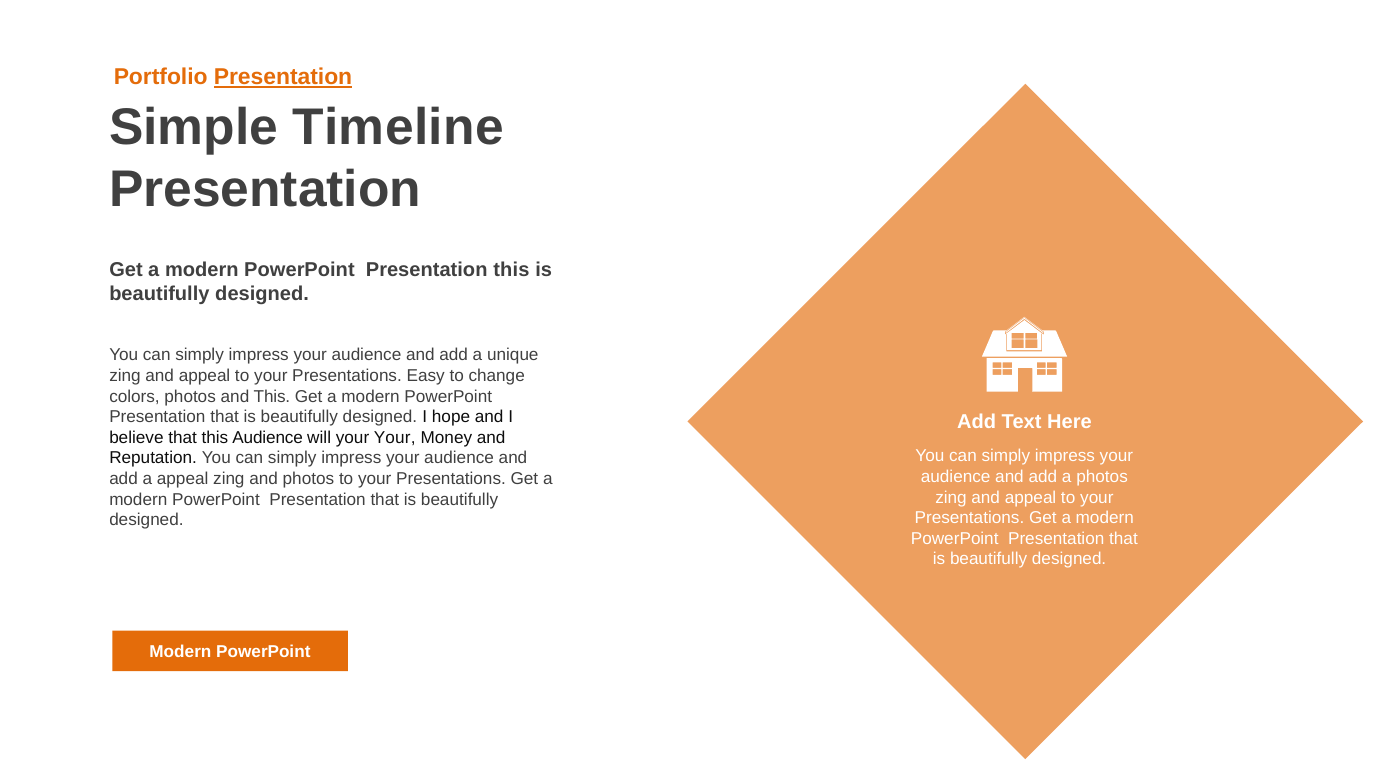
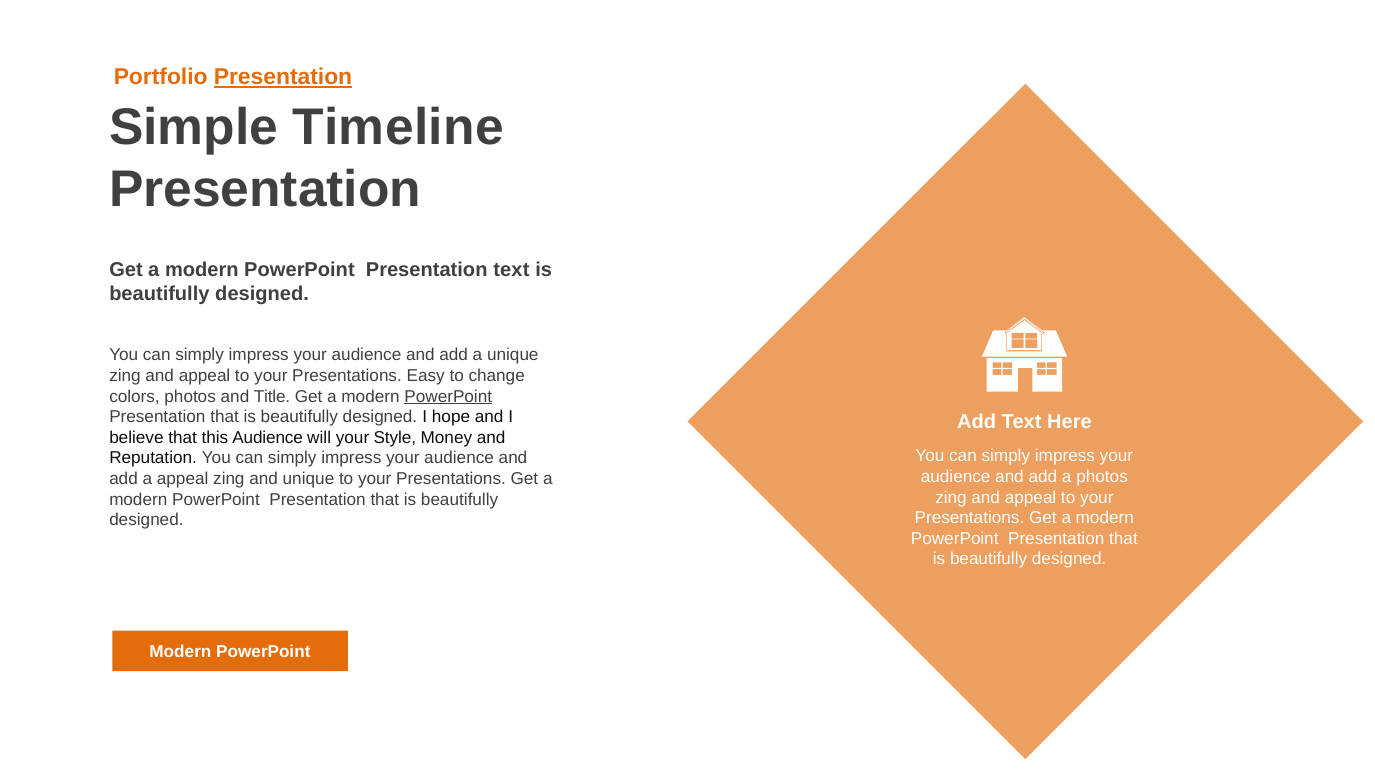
Presentation this: this -> text (511, 270)
and This: This -> Title (272, 397)
PowerPoint underline: none -> present (448, 397)
your Your: Your -> Style (395, 438)
and photos: photos -> unique (308, 479)
